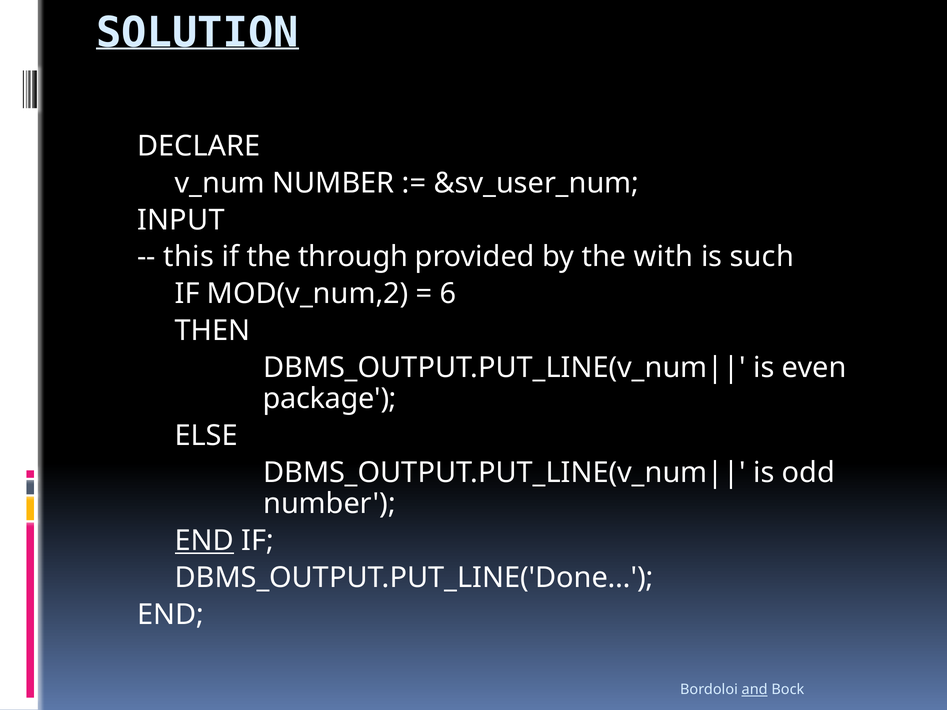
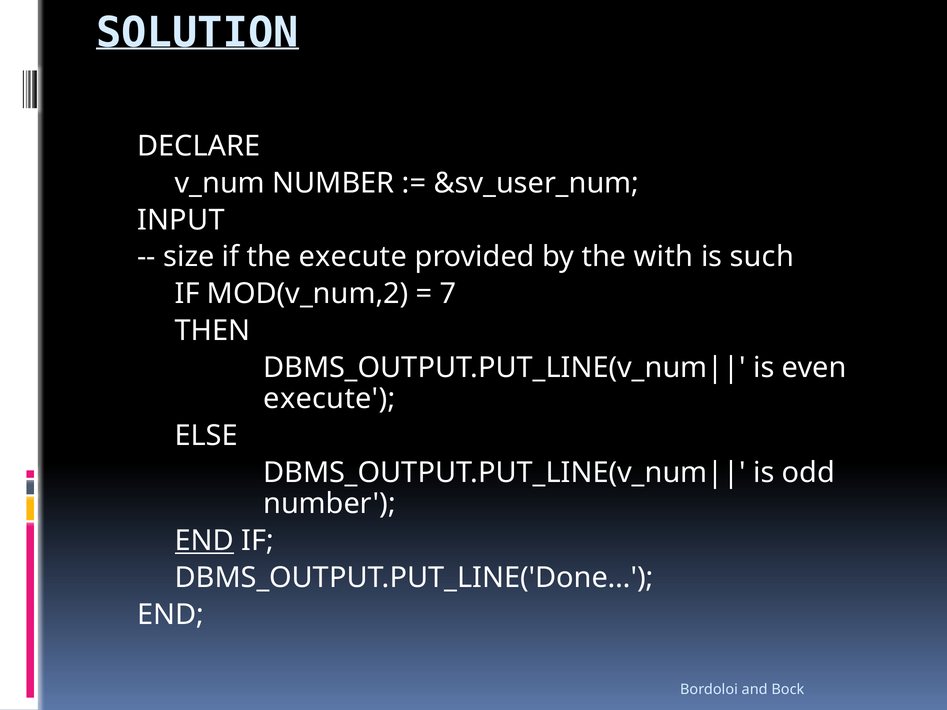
this: this -> size (189, 257)
the through: through -> execute (353, 257)
6: 6 -> 7 (448, 294)
package: package -> execute (329, 399)
and underline: present -> none (755, 690)
